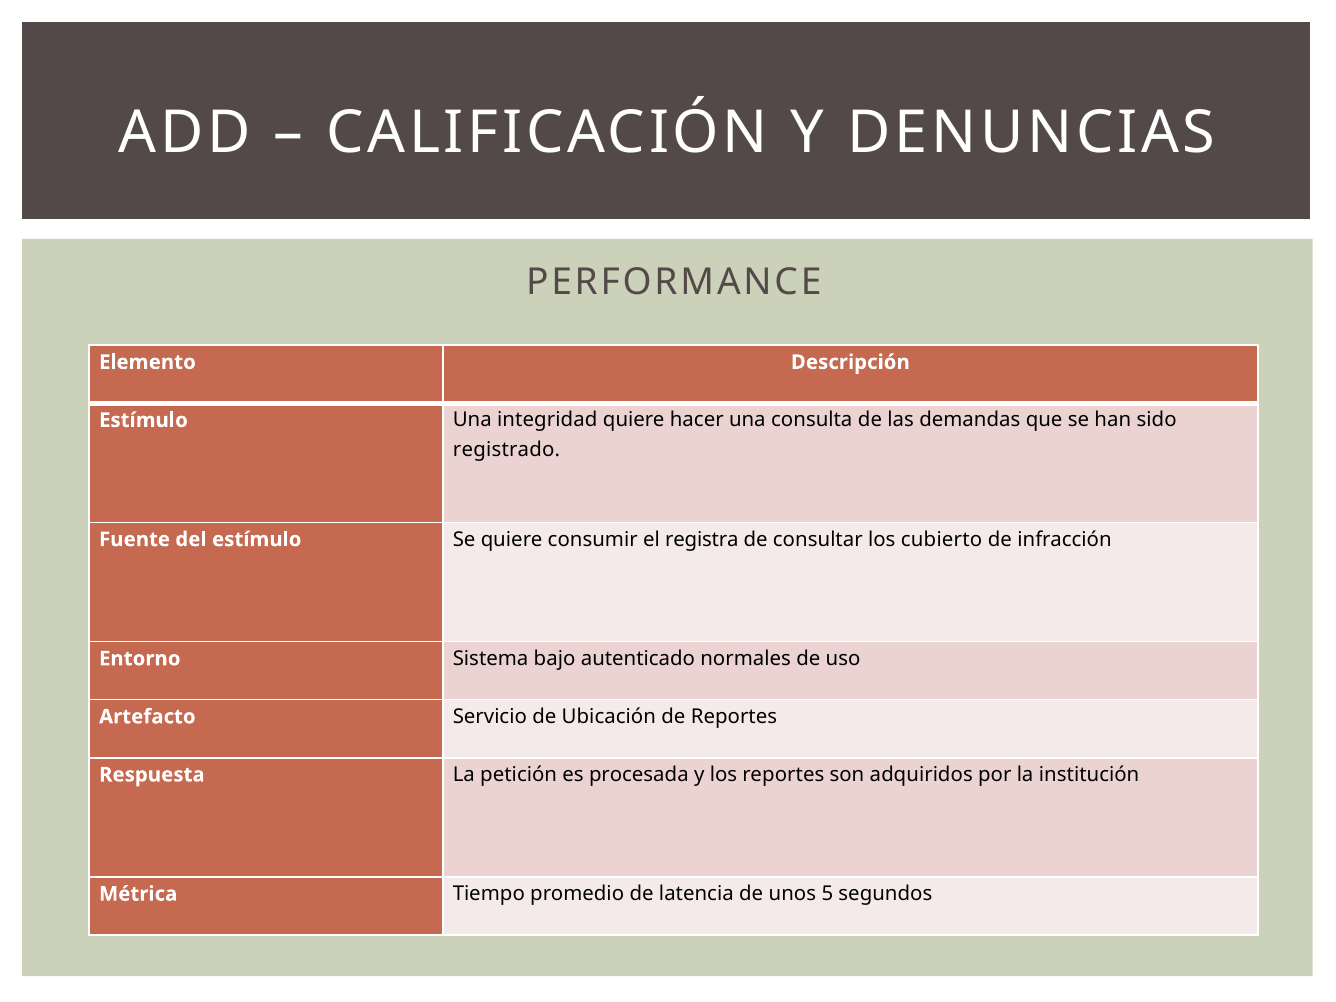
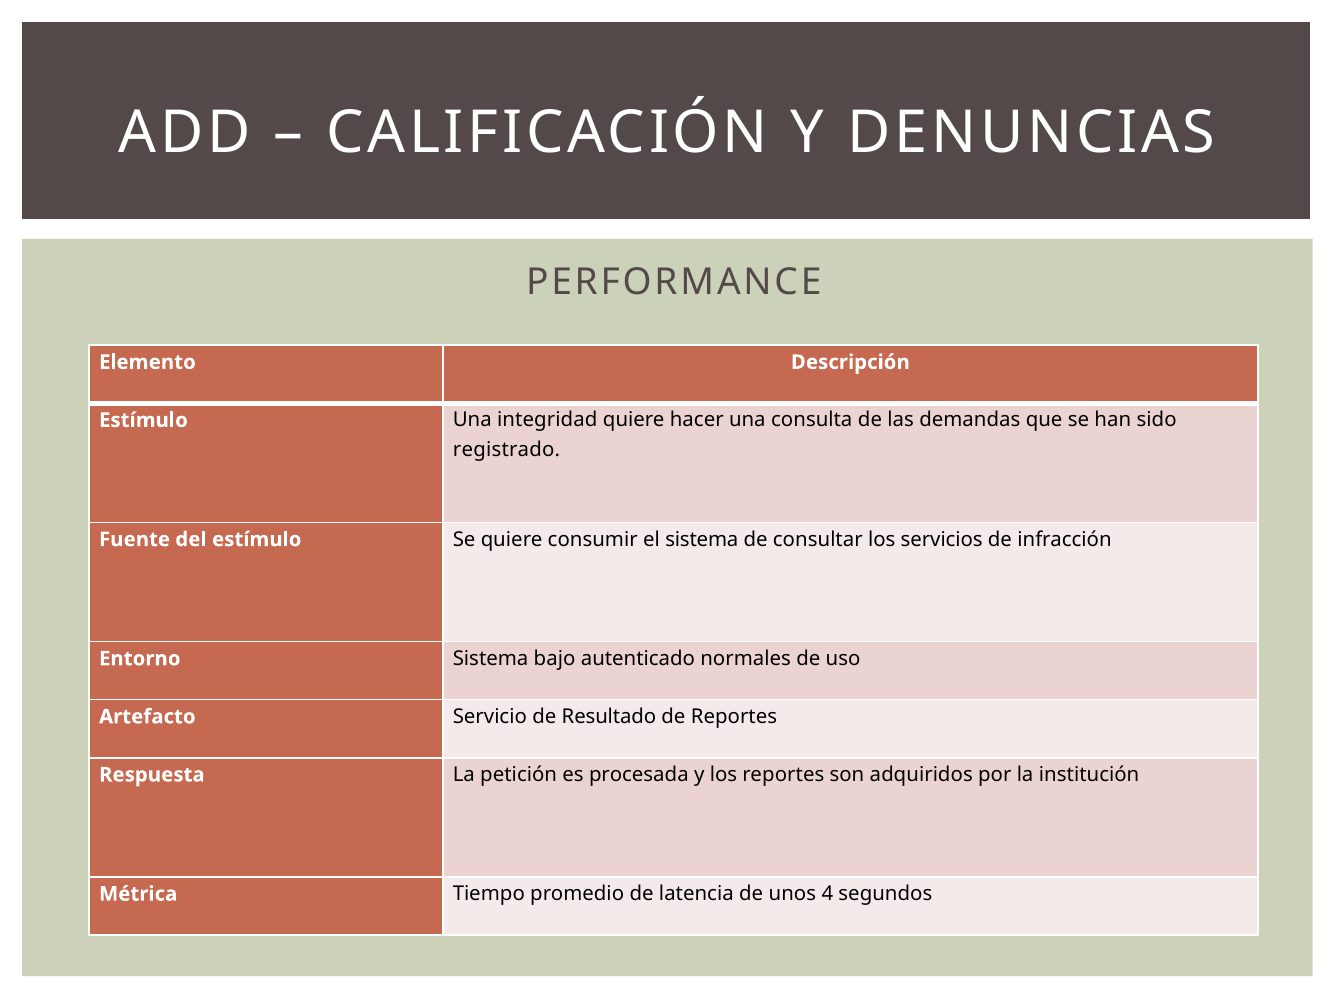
el registra: registra -> sistema (702, 539)
cubierto: cubierto -> servicios (942, 539)
Ubicación: Ubicación -> Resultado (609, 717)
5: 5 -> 4 (827, 894)
